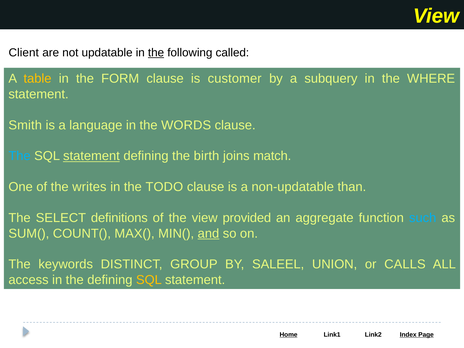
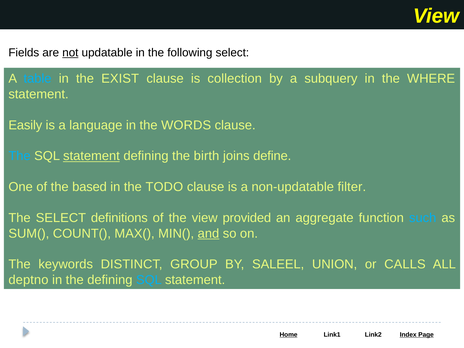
Client: Client -> Fields (24, 53)
not underline: none -> present (70, 53)
the underline: present -> none (156, 53)
following called: called -> select (232, 53)
table colour: yellow -> light blue (38, 79)
FORM: FORM -> EXIST (120, 79)
customer: customer -> collection (235, 79)
Smith: Smith -> Easily (25, 125)
match: match -> define (272, 156)
writes: writes -> based (90, 187)
than: than -> filter (352, 187)
access: access -> deptno (28, 280)
SQL colour: yellow -> light blue (149, 280)
